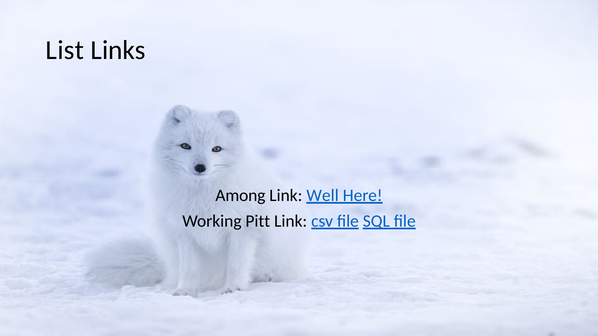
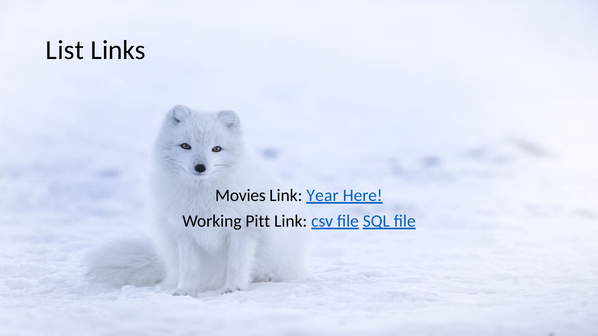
Among: Among -> Movies (240, 196)
Well: Well -> Year (323, 196)
